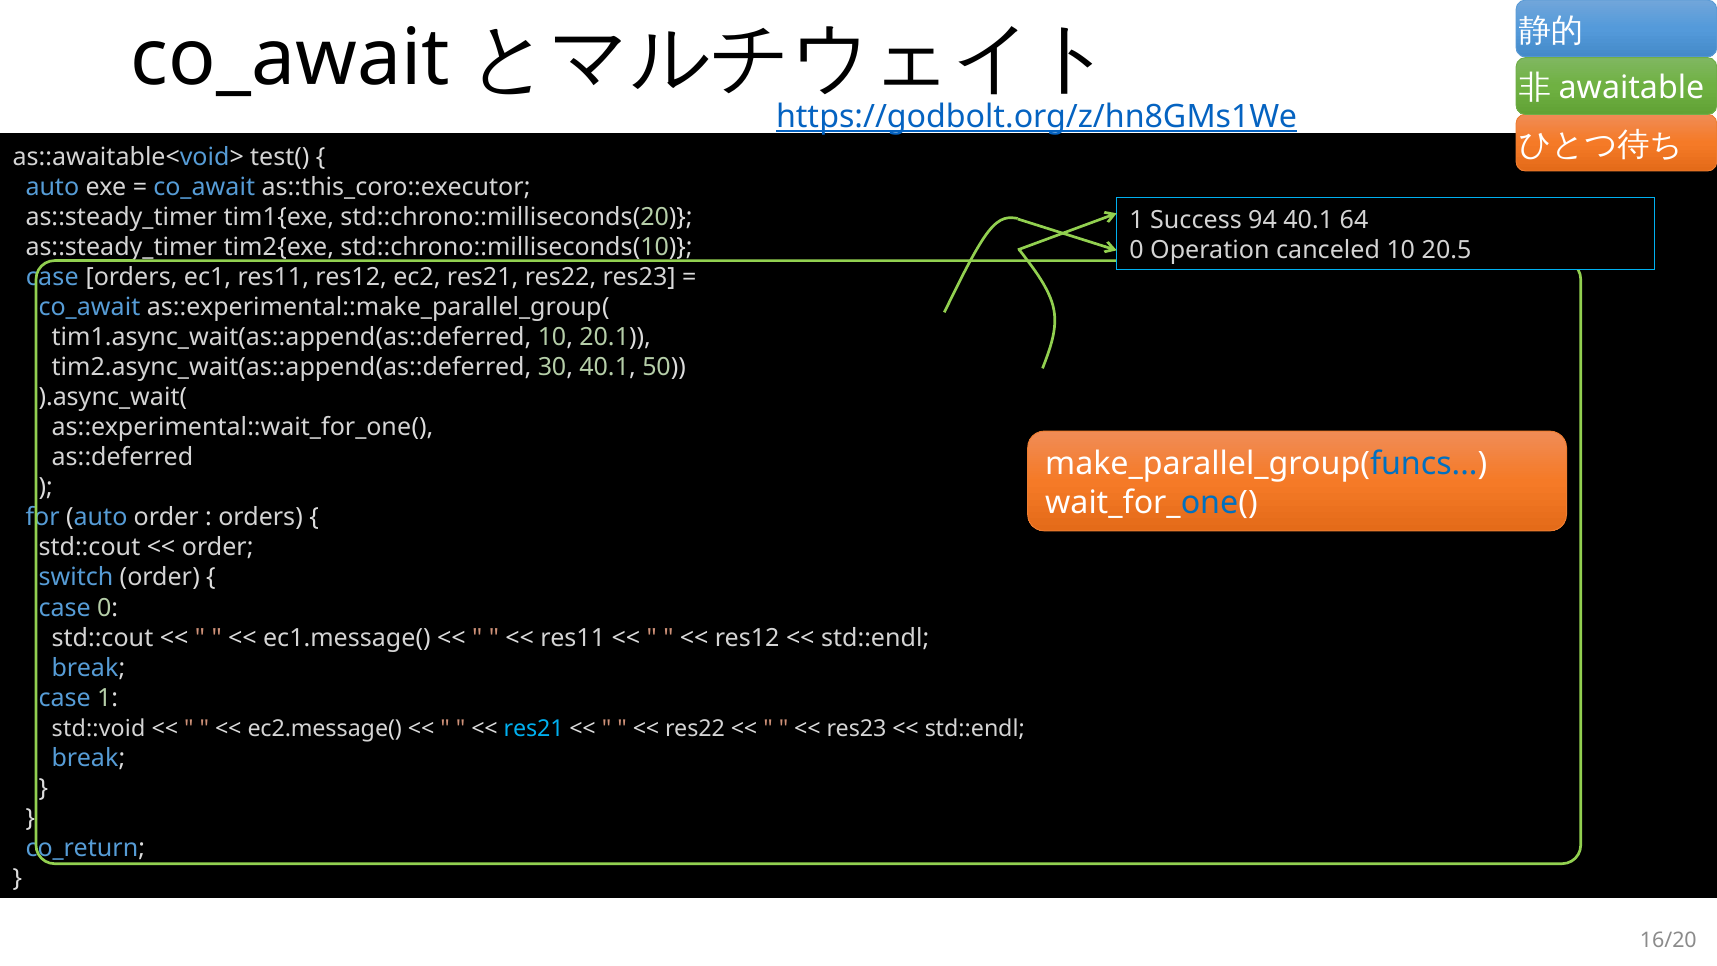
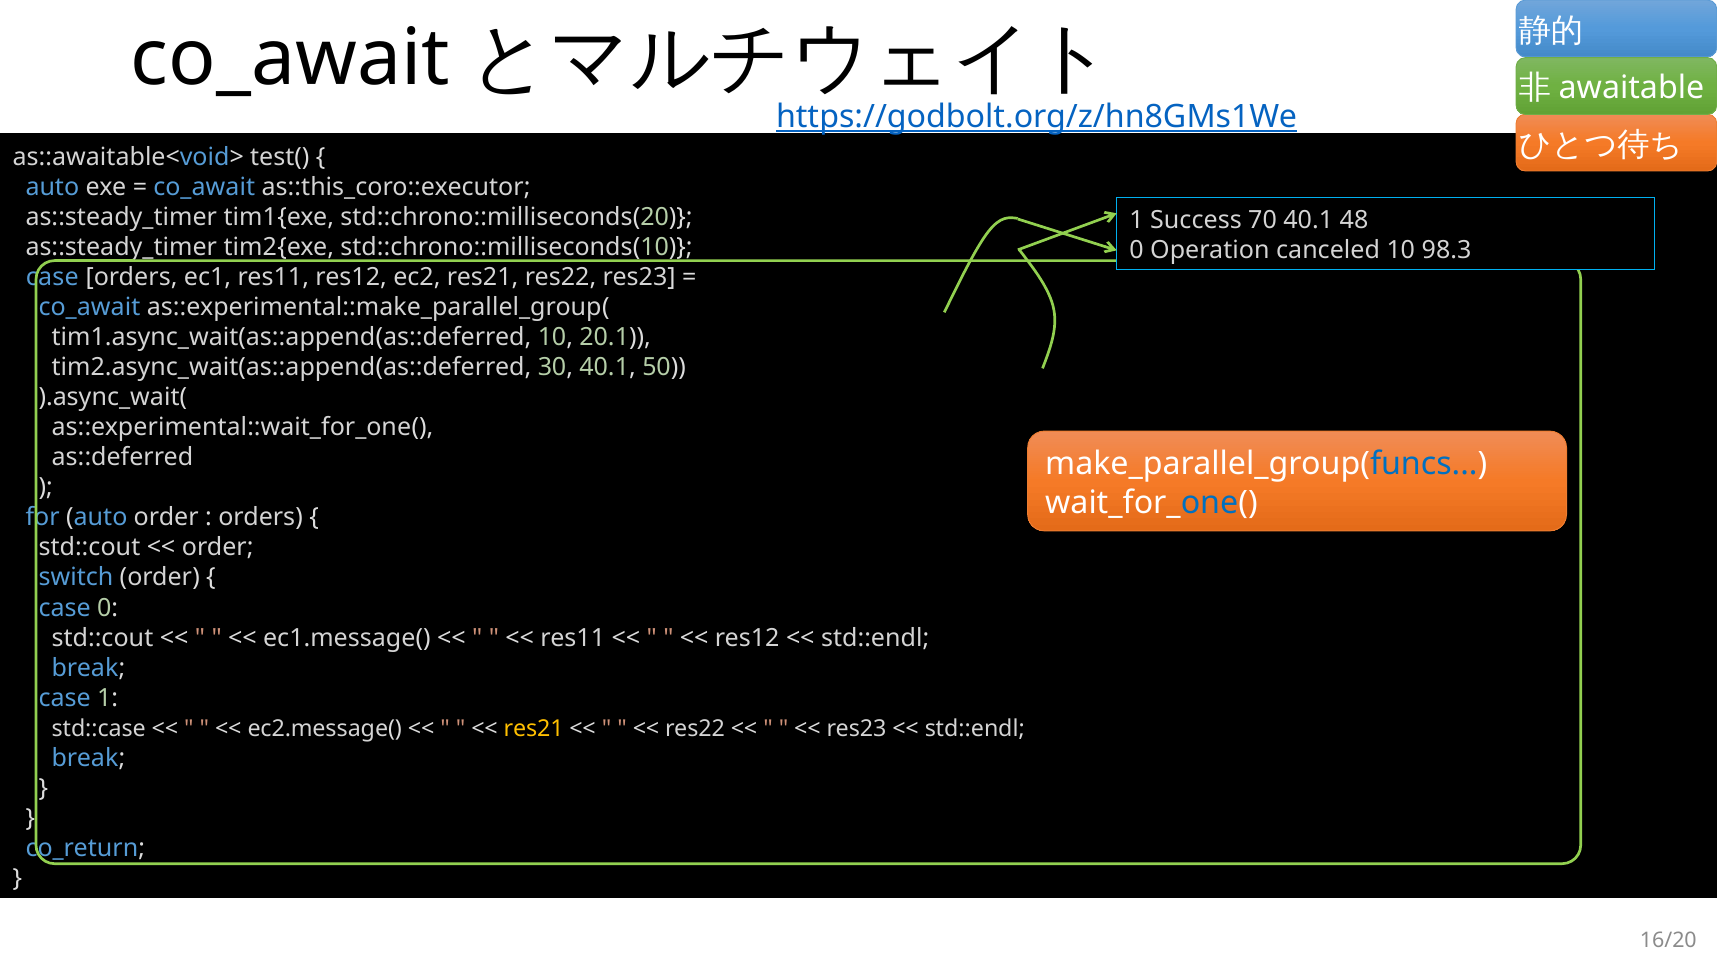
94: 94 -> 70 (1263, 220)
64: 64 -> 48 (1354, 220)
20.5: 20.5 -> 98.3 (1447, 250)
std::void: std::void -> std::case (99, 729)
res21 colour: light blue -> yellow (534, 729)
